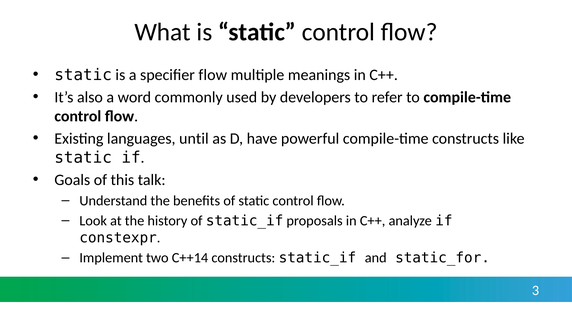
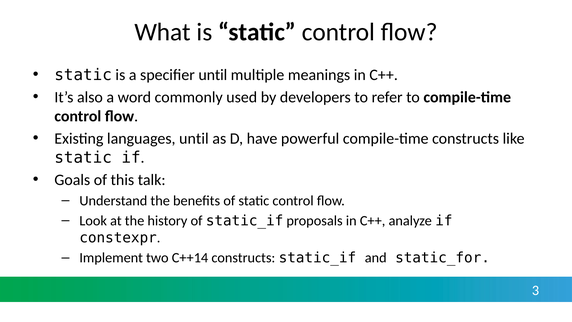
specifier flow: flow -> until (213, 75)
